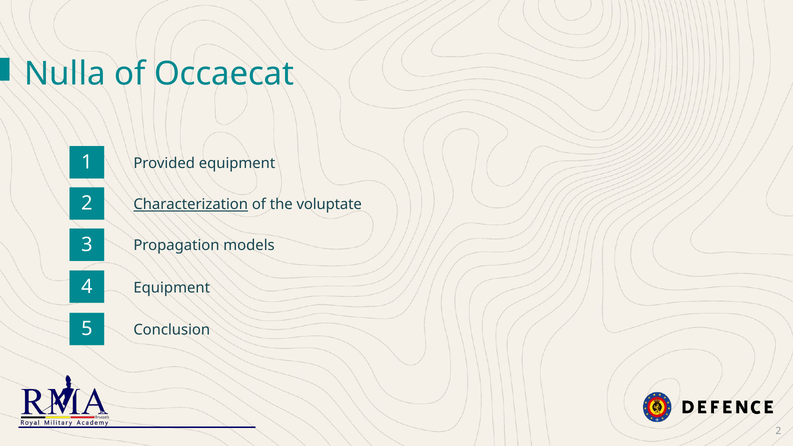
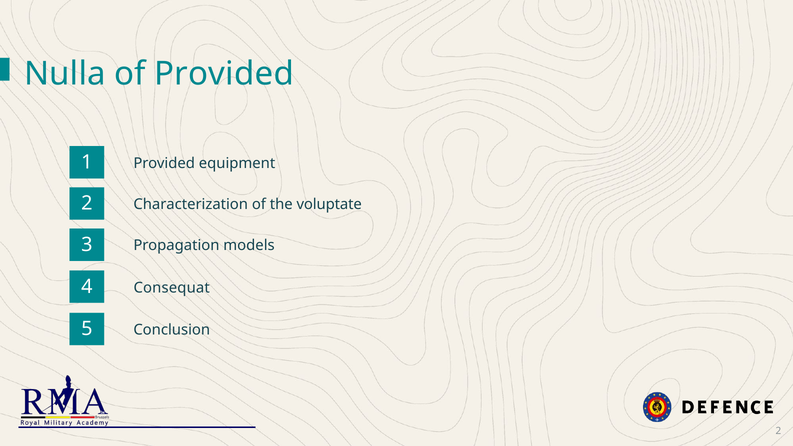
of Occaecat: Occaecat -> Provided (224, 74)
Characterization underline: present -> none (191, 204)
Equipment: Equipment -> Consequat (172, 288)
